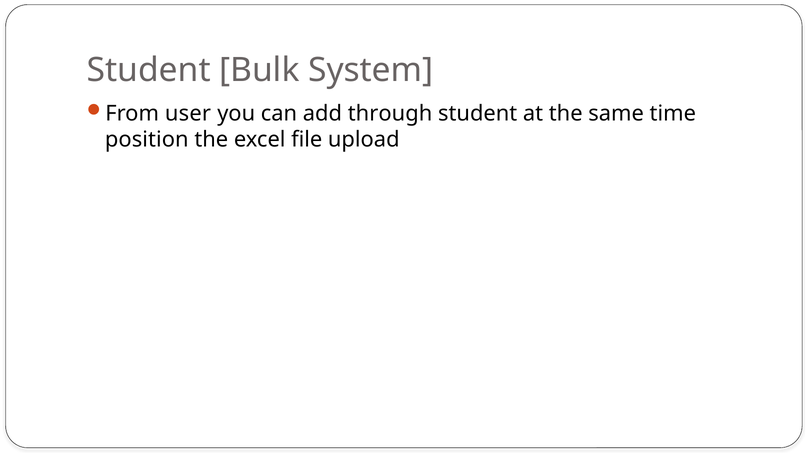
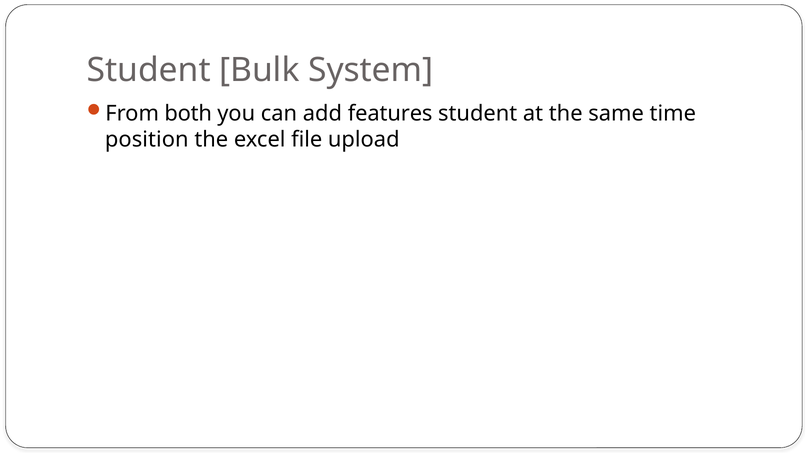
user: user -> both (188, 114)
through: through -> features (390, 114)
